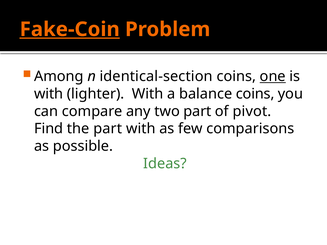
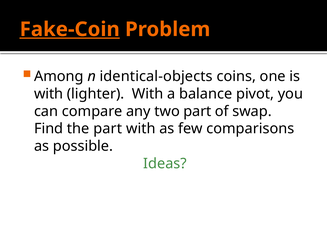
identical-section: identical-section -> identical-objects (156, 76)
one underline: present -> none (273, 76)
balance coins: coins -> pivot (255, 94)
pivot: pivot -> swap (252, 111)
